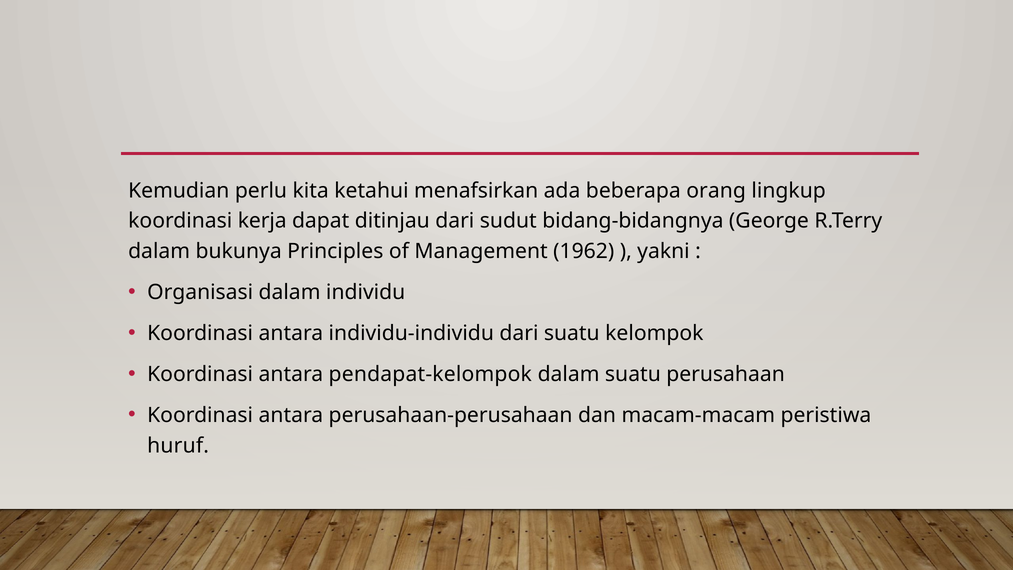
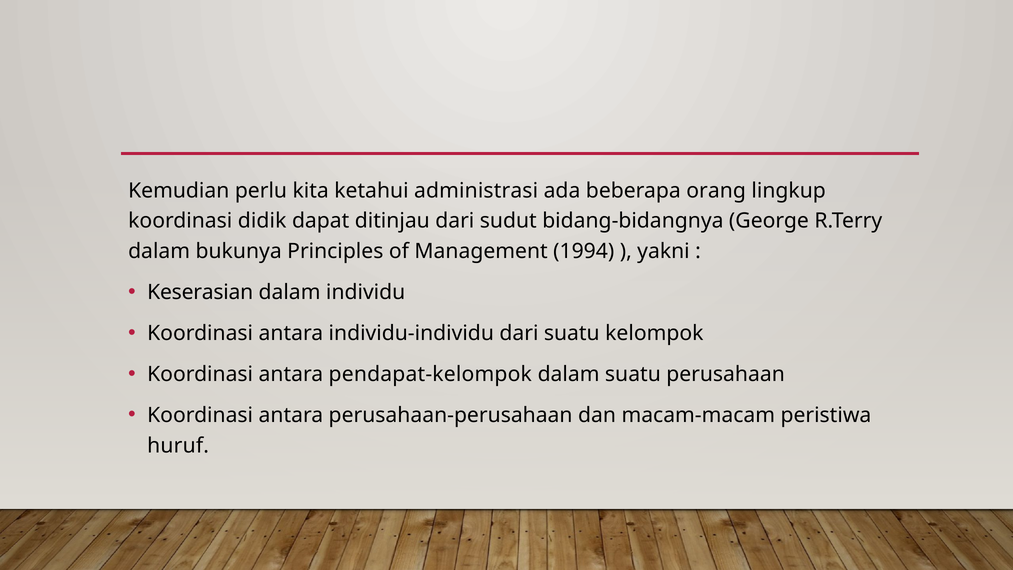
menafsirkan: menafsirkan -> administrasi (476, 190)
kerja: kerja -> didik (262, 221)
1962: 1962 -> 1994 (584, 251)
Organisasi: Organisasi -> Keserasian (200, 292)
